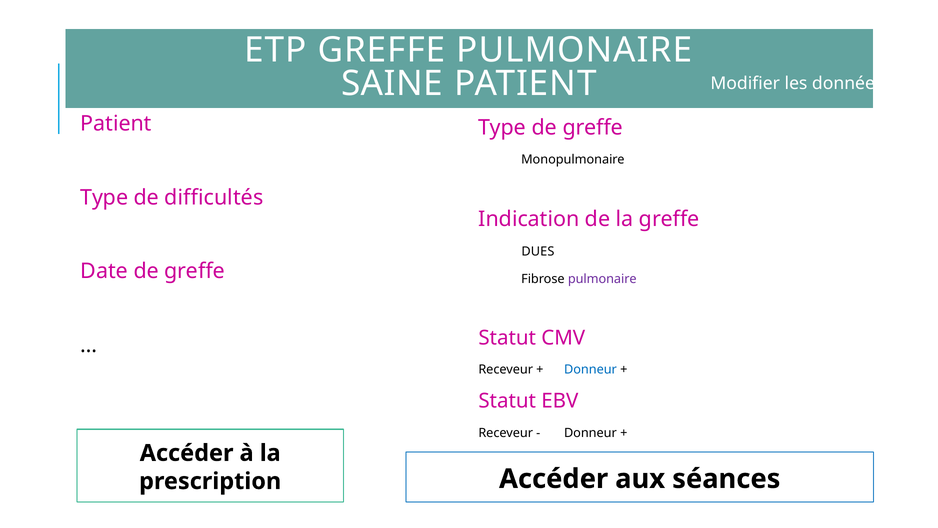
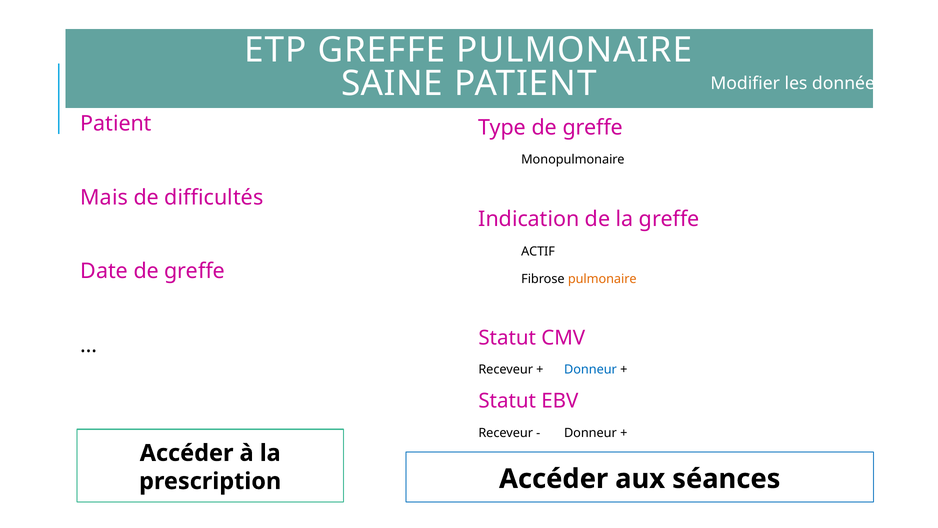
Type: Type -> Mais (104, 197)
DUES: DUES -> ACTIF (538, 251)
pulmonaire colour: purple -> orange (602, 279)
